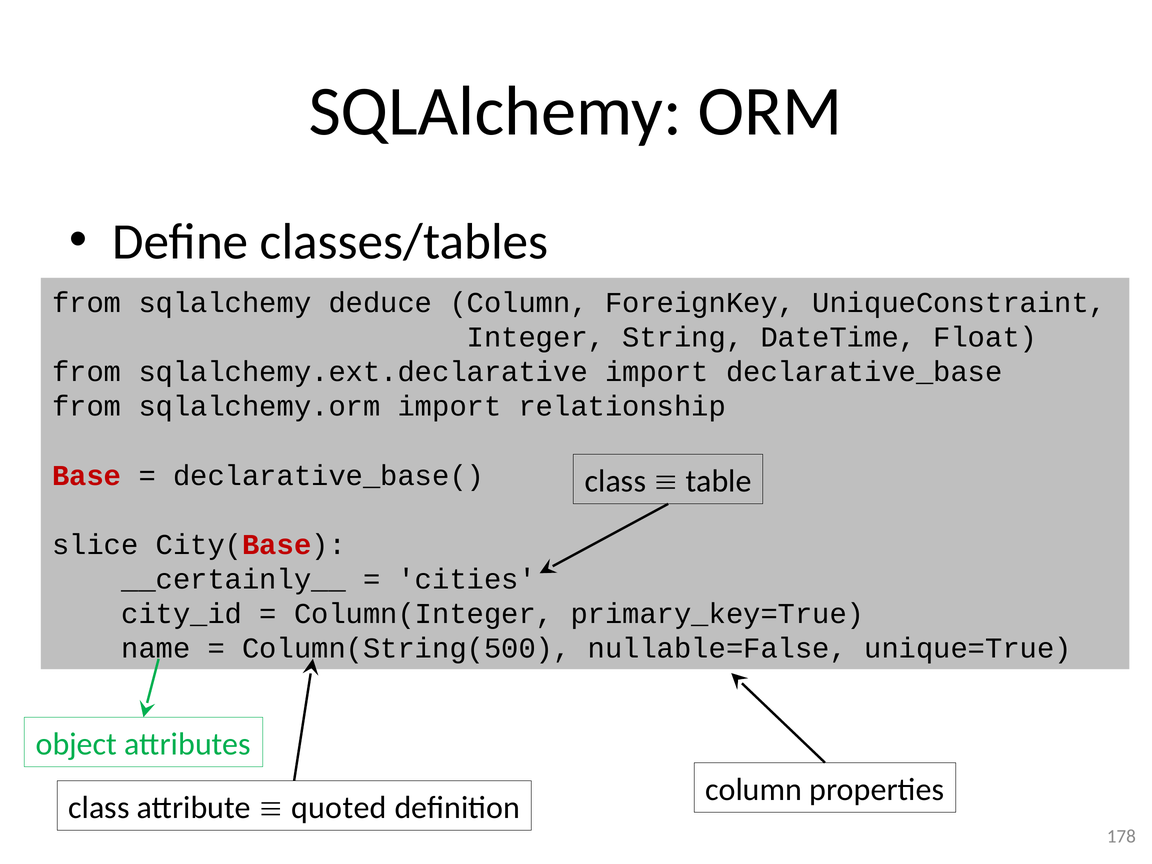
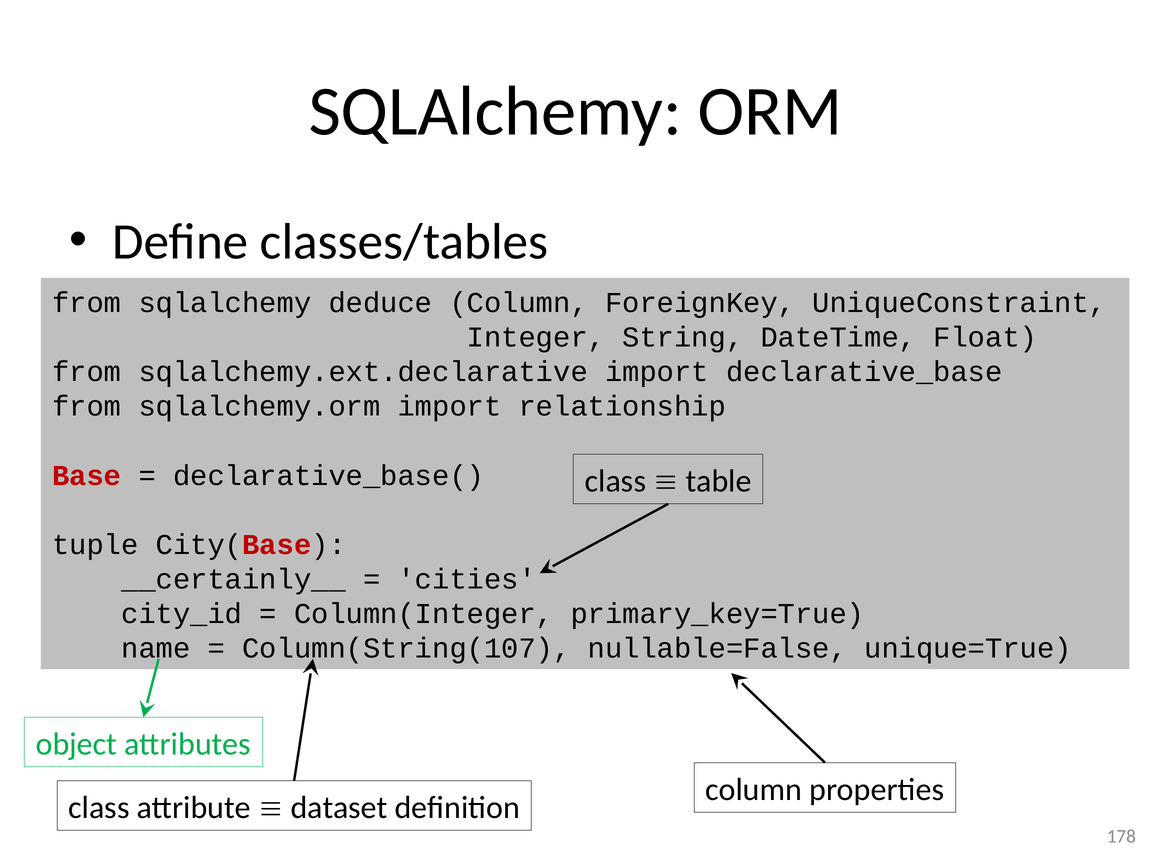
slice: slice -> tuple (95, 545)
Column(String(500: Column(String(500 -> Column(String(107 (406, 648)
quoted: quoted -> dataset (339, 808)
